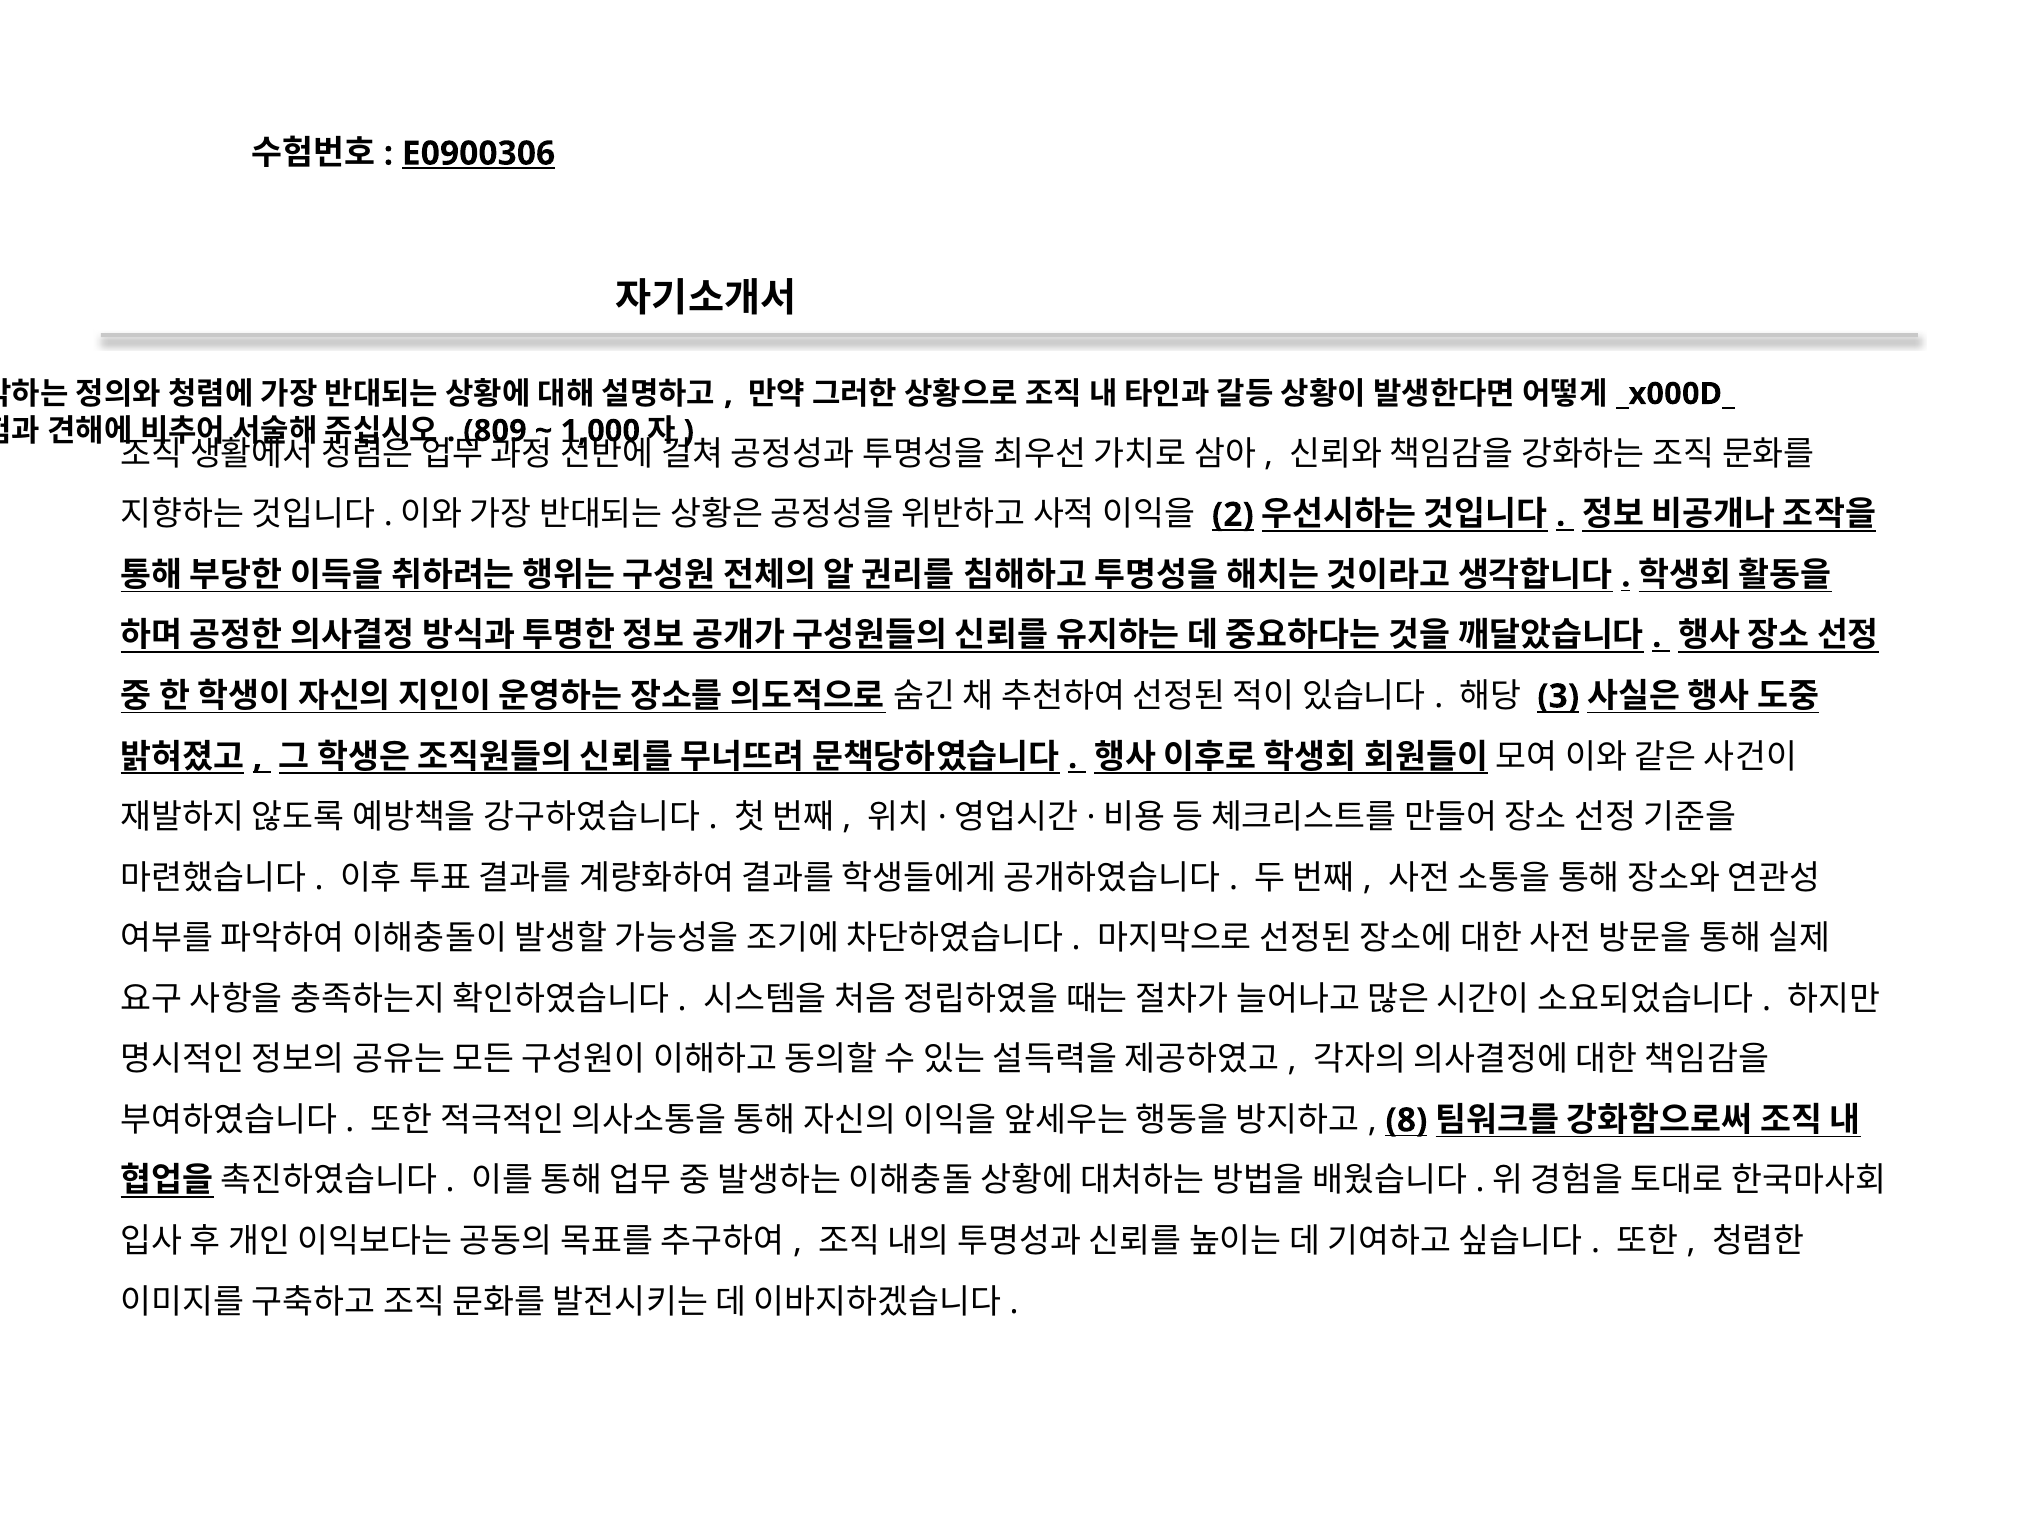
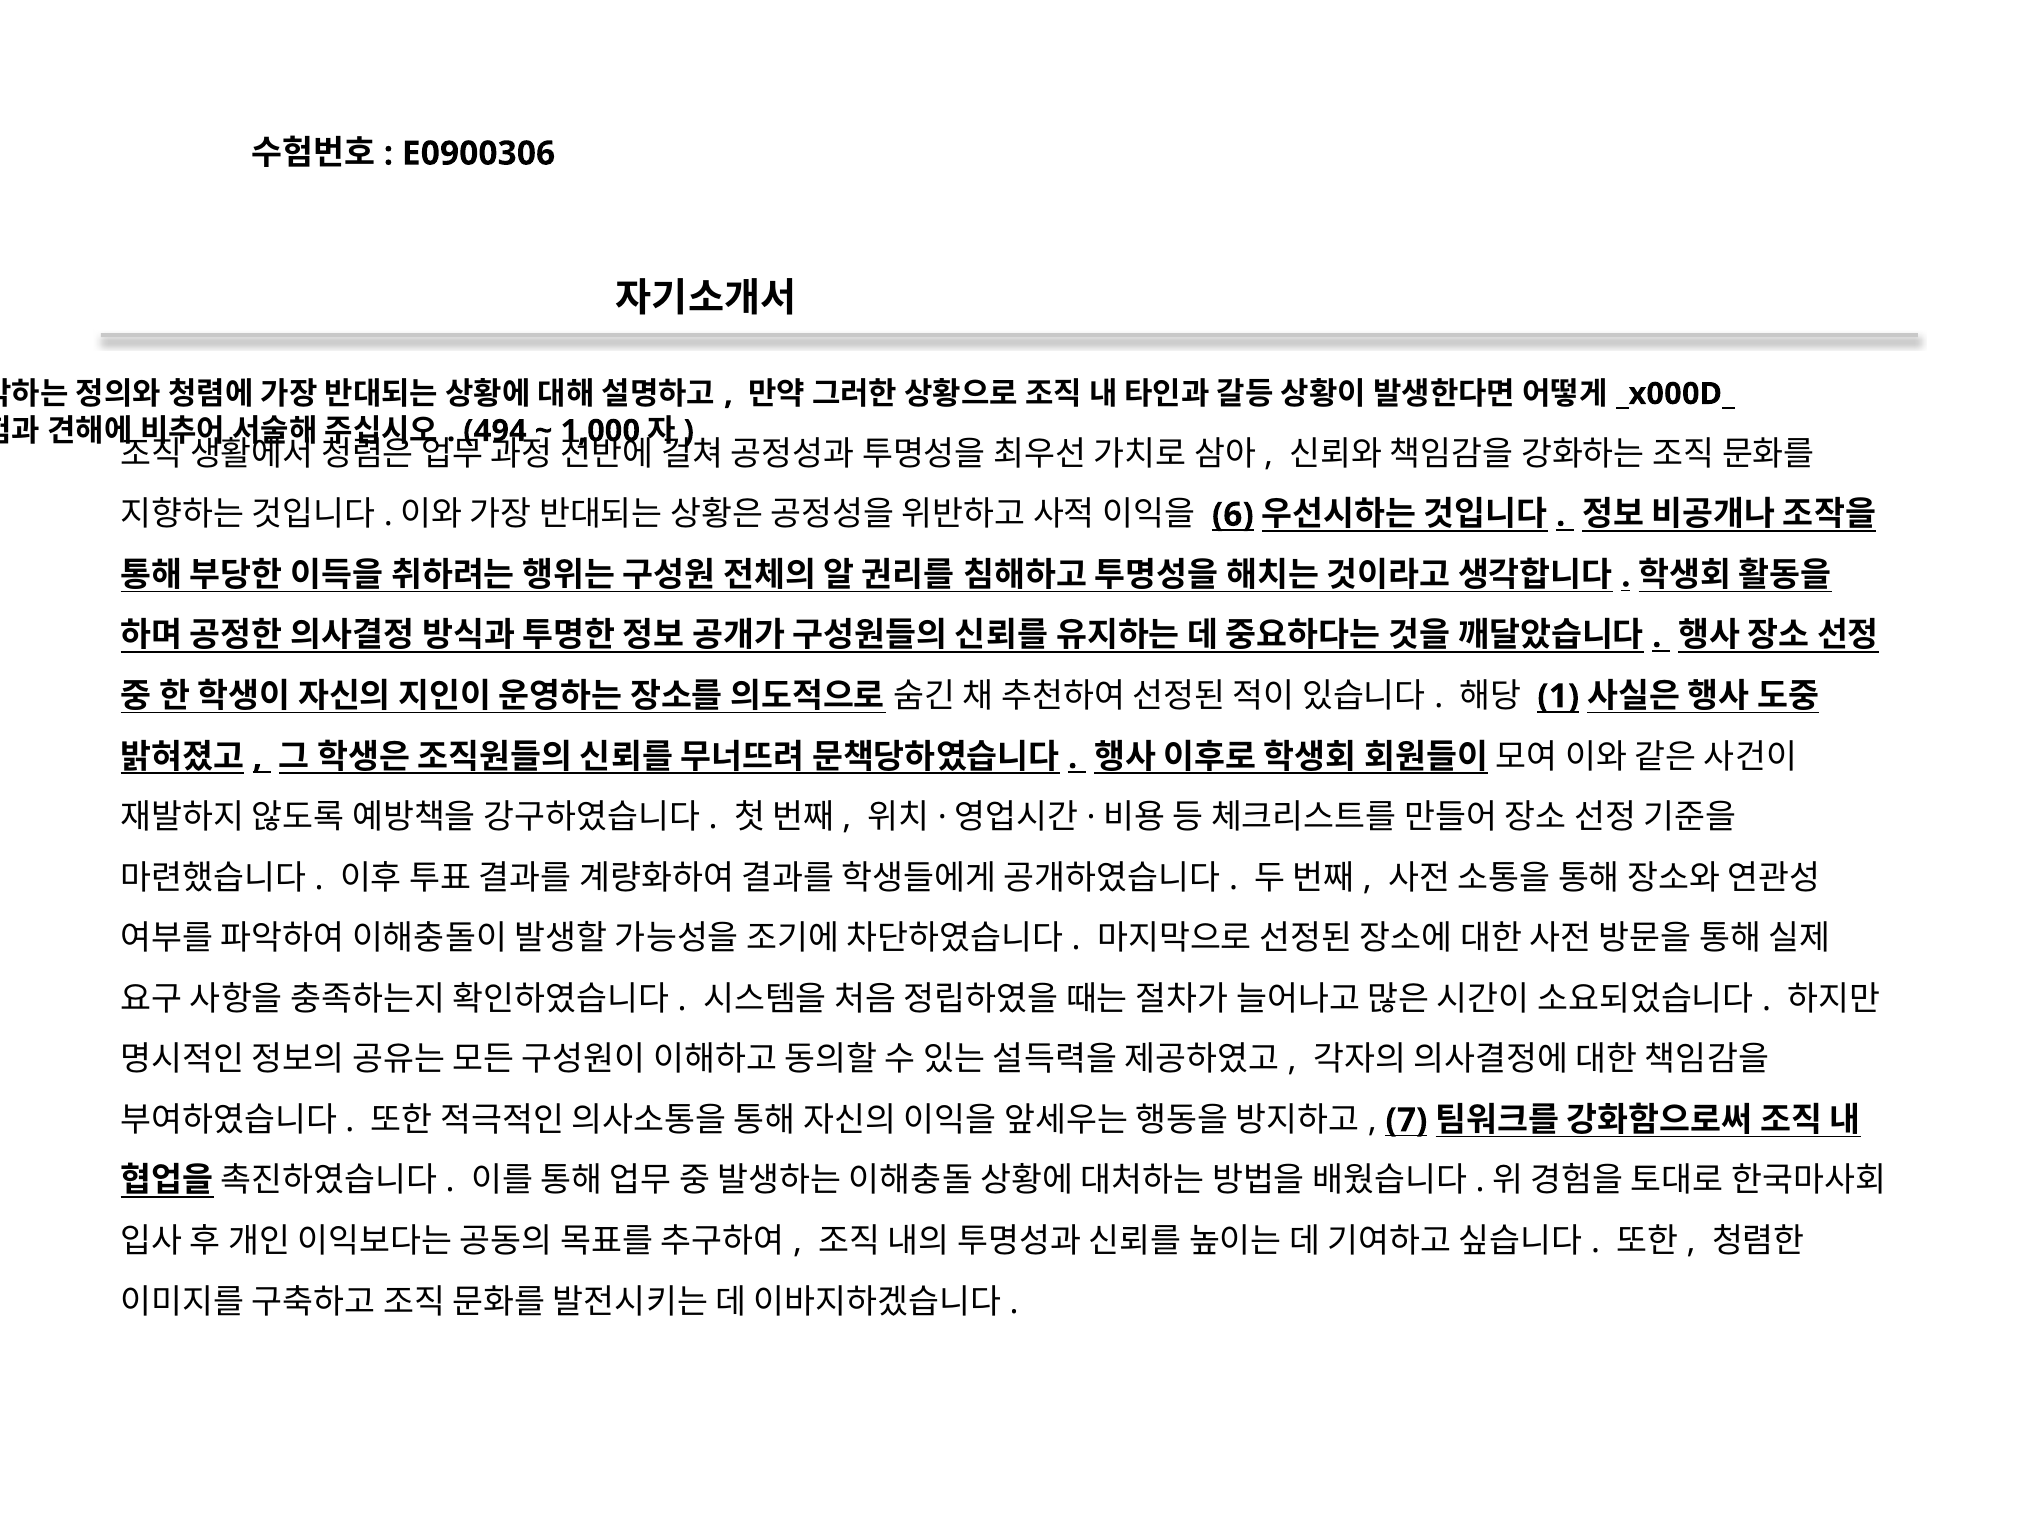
E0900306 underline: present -> none (479, 154)
809: 809 -> 494 (495, 431)
2: 2 -> 6 (1233, 515)
3: 3 -> 1 (1558, 697)
8: 8 -> 7 (1406, 1120)
